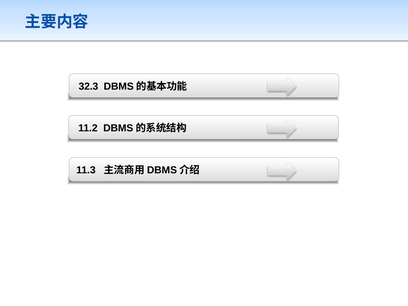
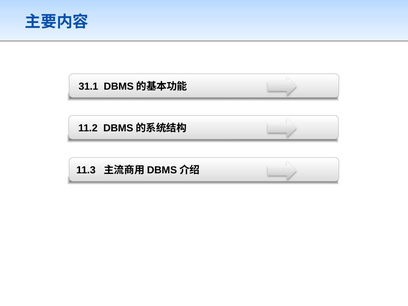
32.3: 32.3 -> 31.1 (88, 86)
